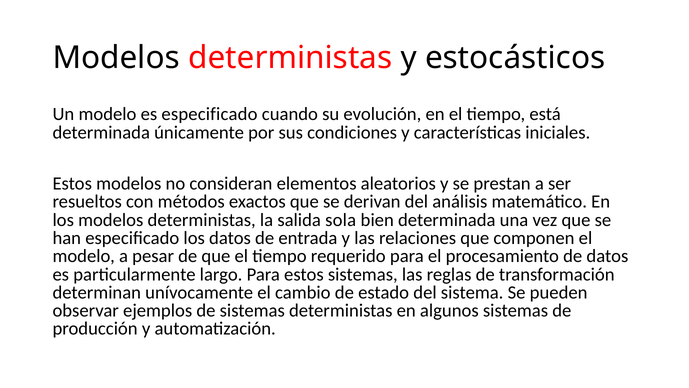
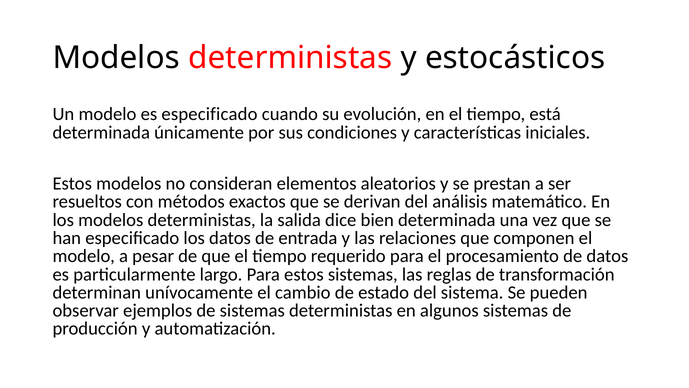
sola: sola -> dice (341, 220)
